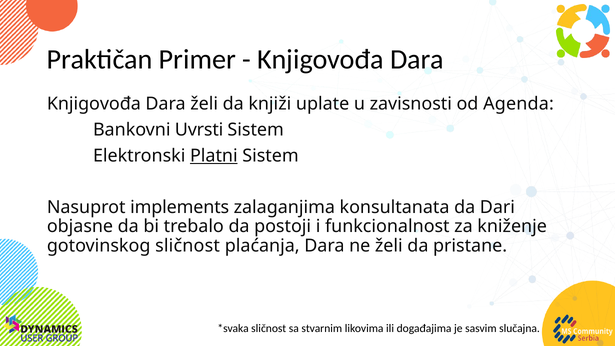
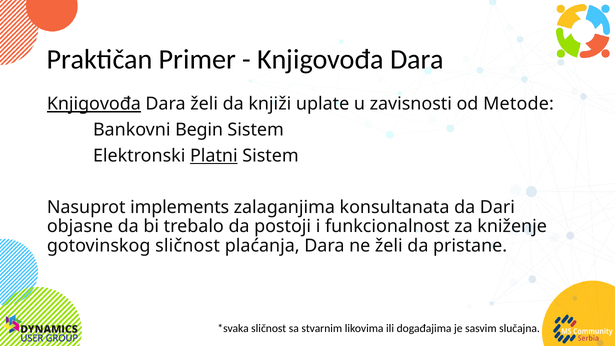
Knjigovođa underline: none -> present (94, 104)
Agenda: Agenda -> Metode (519, 104)
Uvrsti: Uvrsti -> Begin (199, 130)
